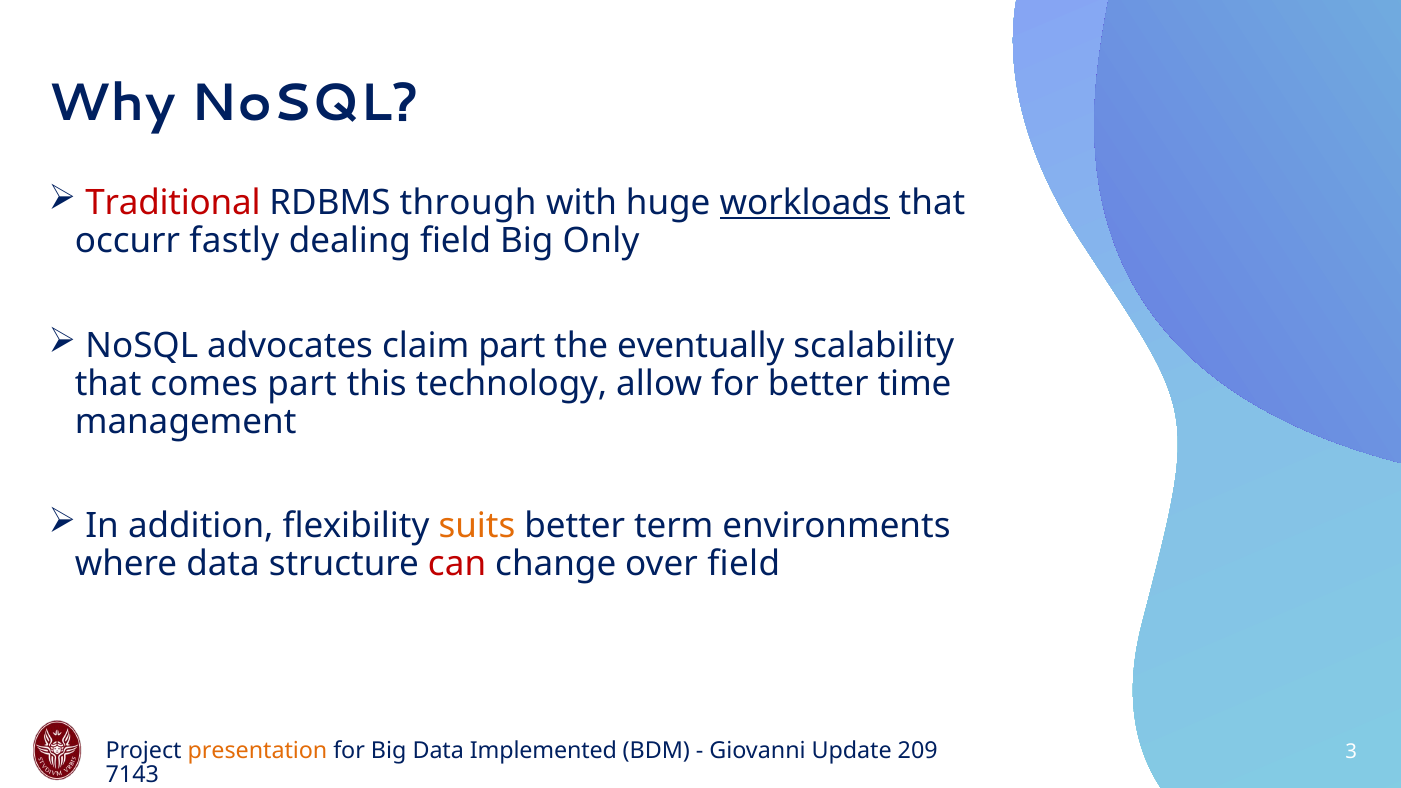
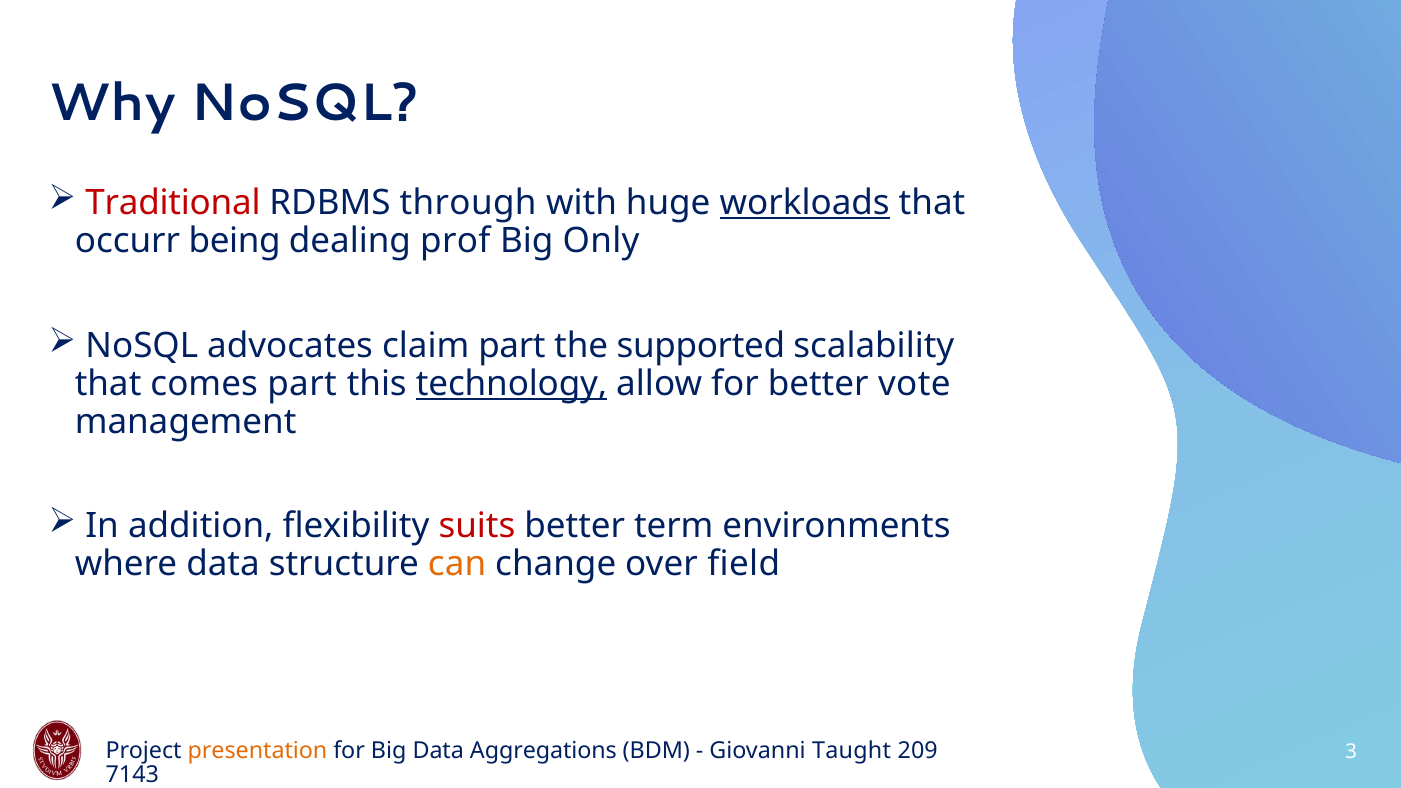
fastly: fastly -> being (235, 241)
dealing field: field -> prof (455, 241)
eventually: eventually -> supported (701, 346)
technology underline: none -> present (512, 384)
time: time -> vote (914, 384)
suits colour: orange -> red (477, 526)
can colour: red -> orange (457, 564)
Implemented: Implemented -> Aggregations (543, 751)
Update: Update -> Taught (852, 751)
